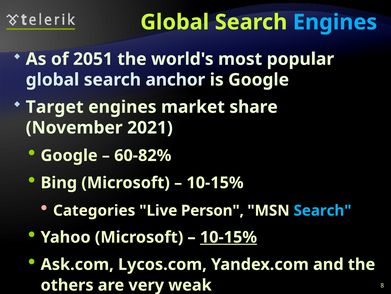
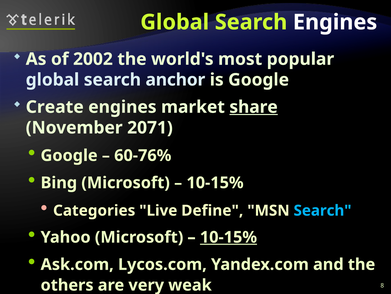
Engines colour: light blue -> white (335, 22)
2051: 2051 -> 2002 (93, 59)
Target: Target -> Create (55, 107)
share underline: none -> present (254, 107)
2021: 2021 -> 2071 (150, 127)
60-82%: 60-82% -> 60-76% (143, 155)
Person: Person -> Define (212, 210)
